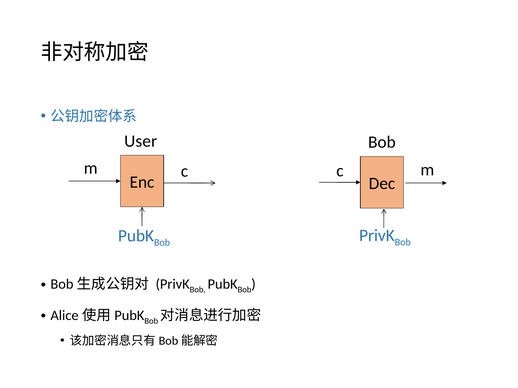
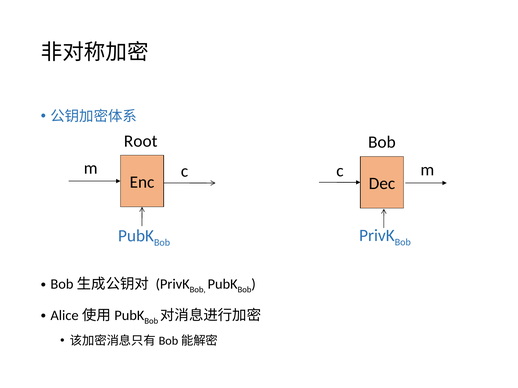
User: User -> Root (141, 141)
